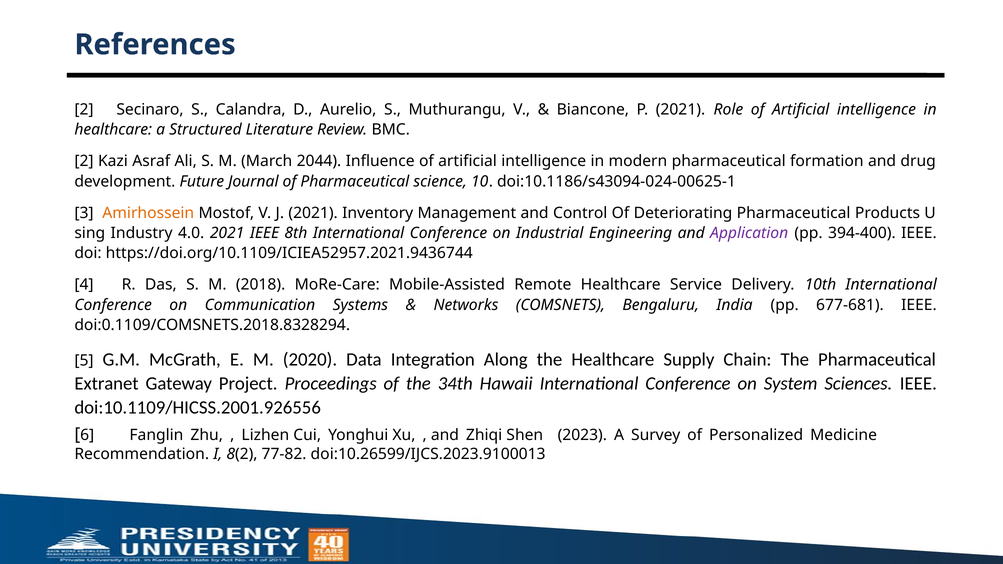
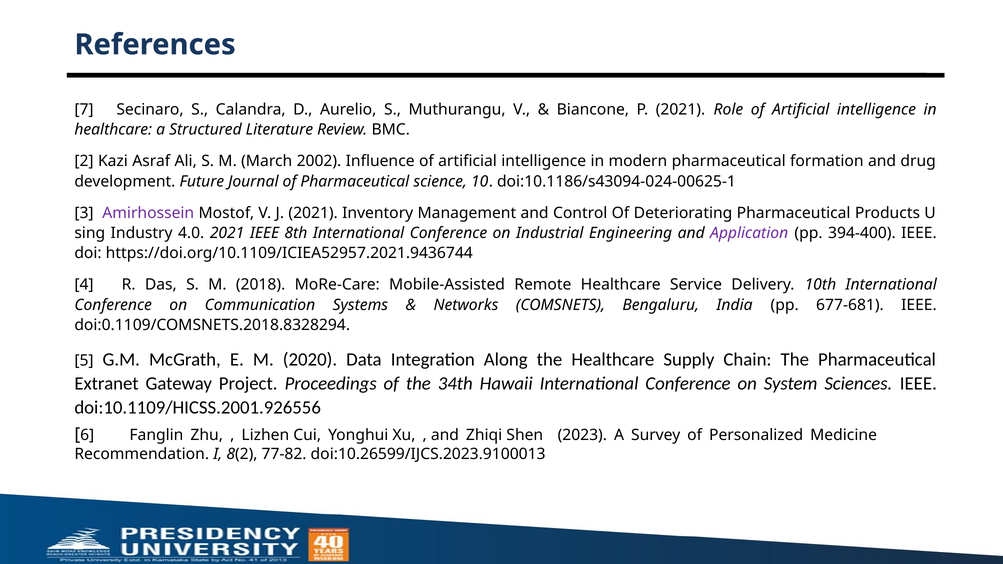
2: 2 -> 7 (84, 110)
2044: 2044 -> 2002 (319, 161)
Amirhossein colour: orange -> purple (148, 213)
